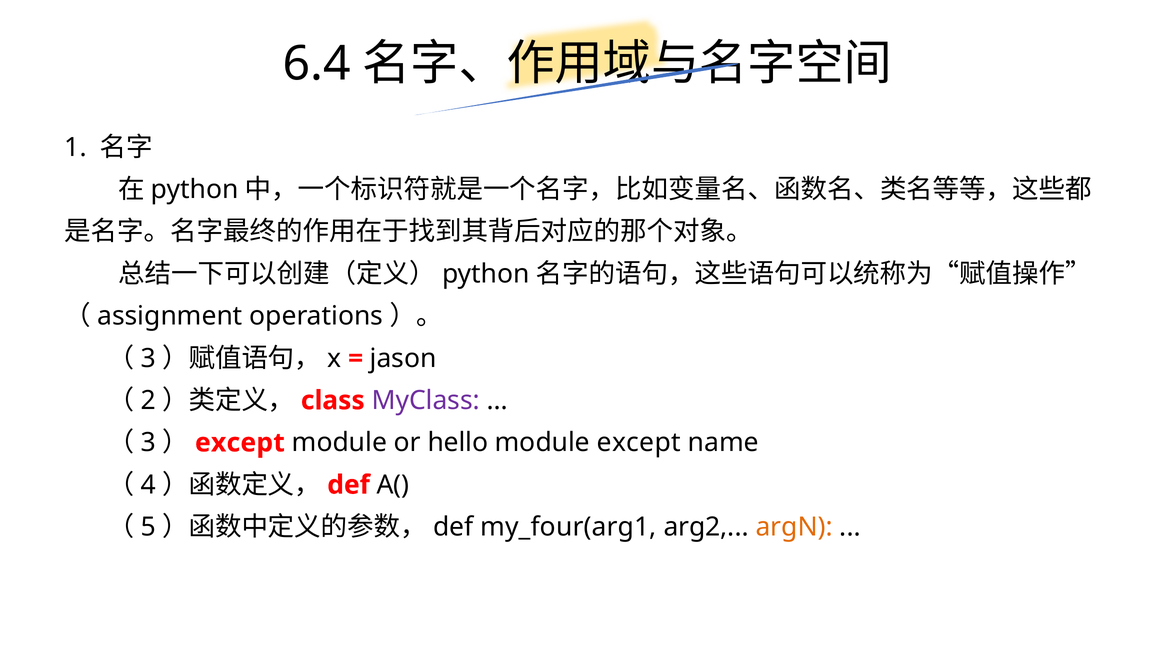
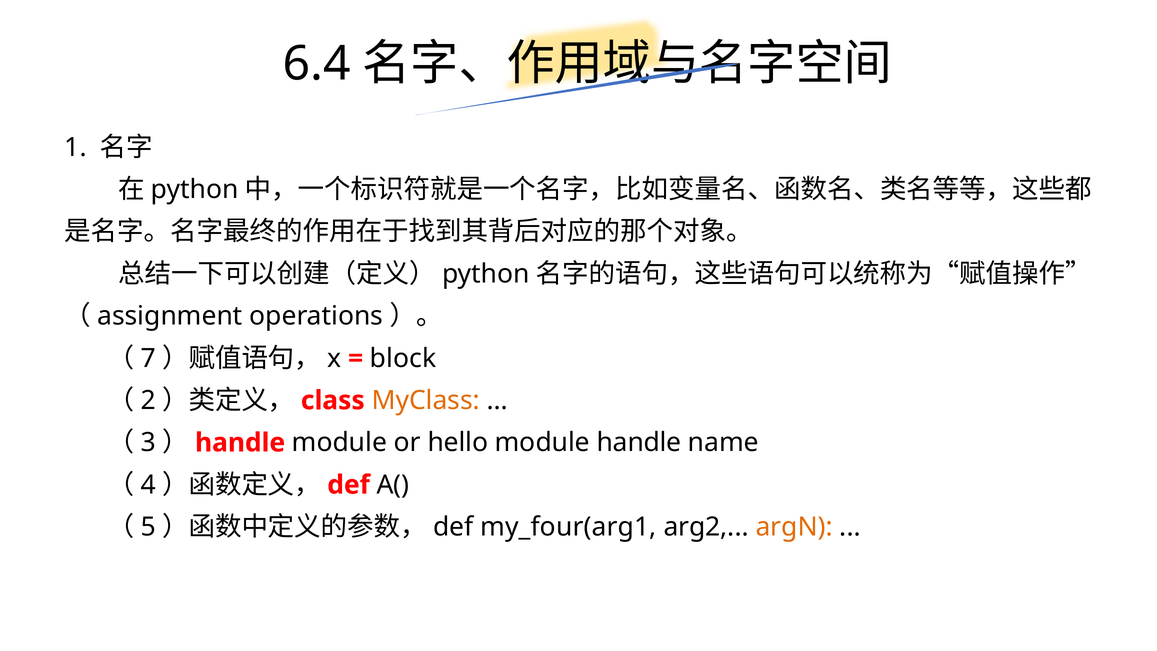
3: 3 -> 7 (148, 358)
jason: jason -> block (403, 358)
MyClass colour: purple -> orange (426, 400)
except: except -> handle (240, 443)
module except: except -> handle (639, 443)
